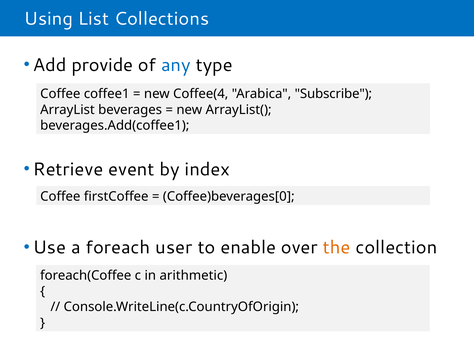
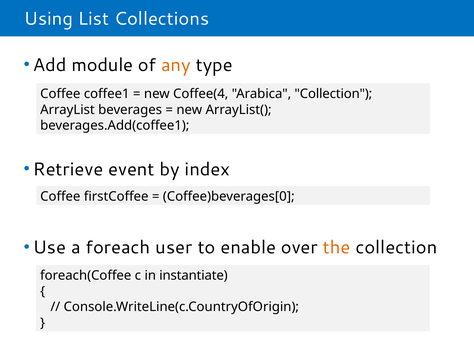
provide: provide -> module (102, 65)
any colour: blue -> orange (176, 65)
Arabica Subscribe: Subscribe -> Collection (333, 94)
arithmetic: arithmetic -> instantiate (193, 276)
